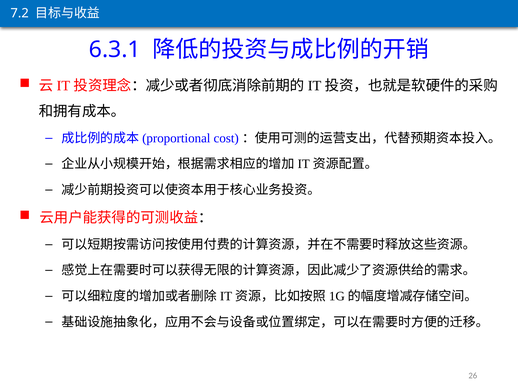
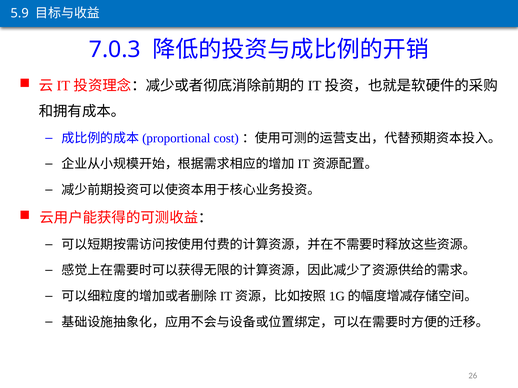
7.2: 7.2 -> 5.9 (20, 13)
6.3.1: 6.3.1 -> 7.0.3 (115, 50)
